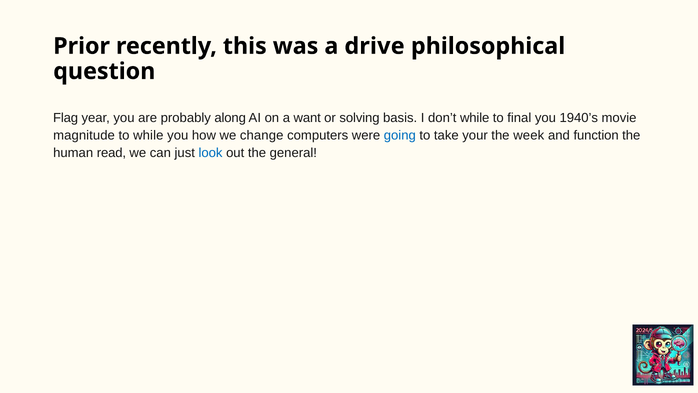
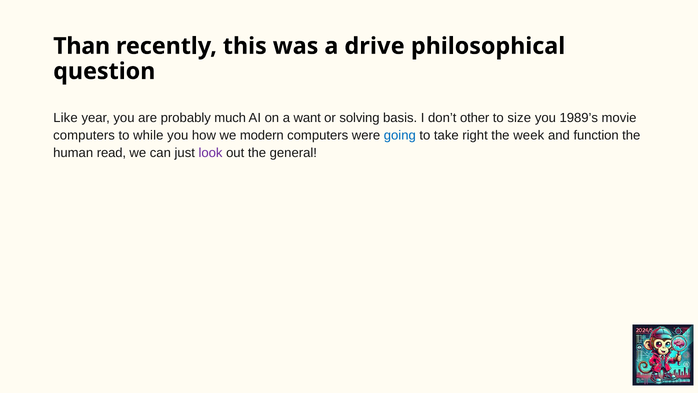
Prior: Prior -> Than (82, 46)
Flag: Flag -> Like (65, 118)
along: along -> much (230, 118)
don’t while: while -> other (475, 118)
final: final -> size (519, 118)
1940’s: 1940’s -> 1989’s (579, 118)
magnitude: magnitude -> computers (84, 135)
change: change -> modern (262, 135)
your: your -> right (475, 135)
look colour: blue -> purple (211, 153)
